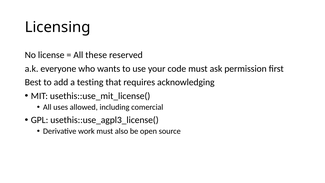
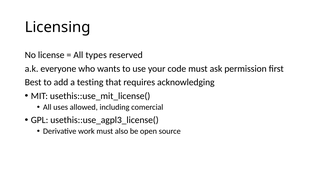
these: these -> types (96, 55)
